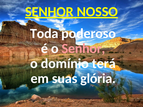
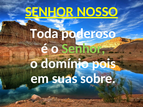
Senhor colour: pink -> light green (83, 49)
terá: terá -> pois (104, 64)
glória: glória -> sobre (98, 79)
